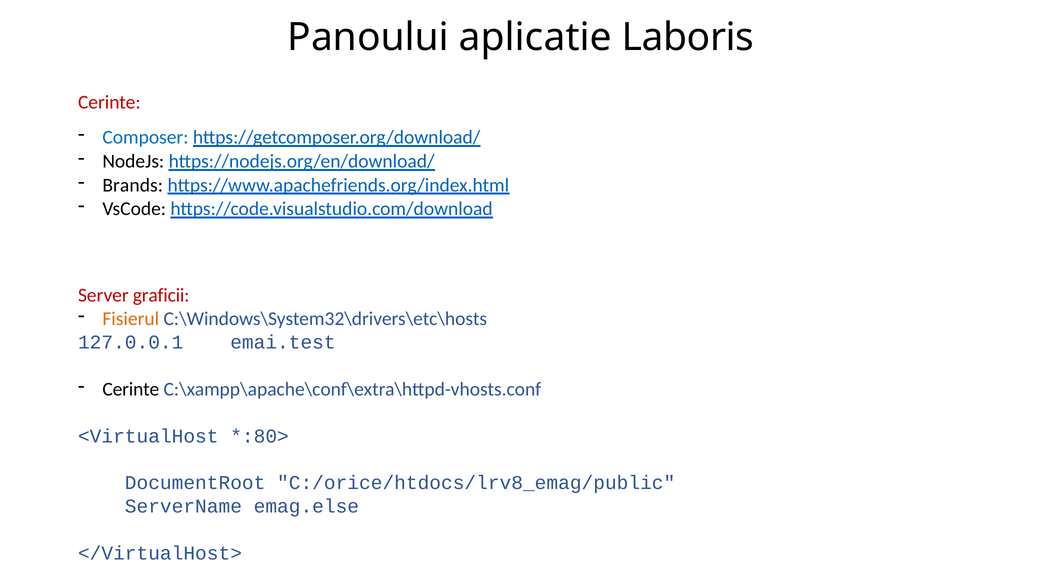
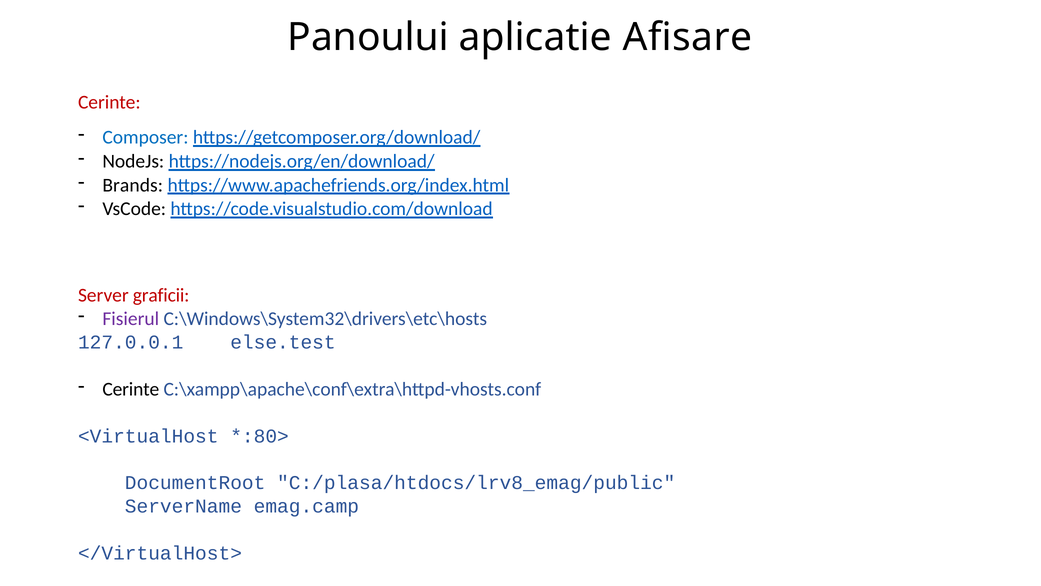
Laboris: Laboris -> Afisare (687, 37)
Fisierul colour: orange -> purple (131, 319)
emai.test: emai.test -> else.test (283, 342)
C:/orice/htdocs/lrv8_emag/public: C:/orice/htdocs/lrv8_emag/public -> C:/plasa/htdocs/lrv8_emag/public (476, 483)
emag.else: emag.else -> emag.camp (306, 506)
